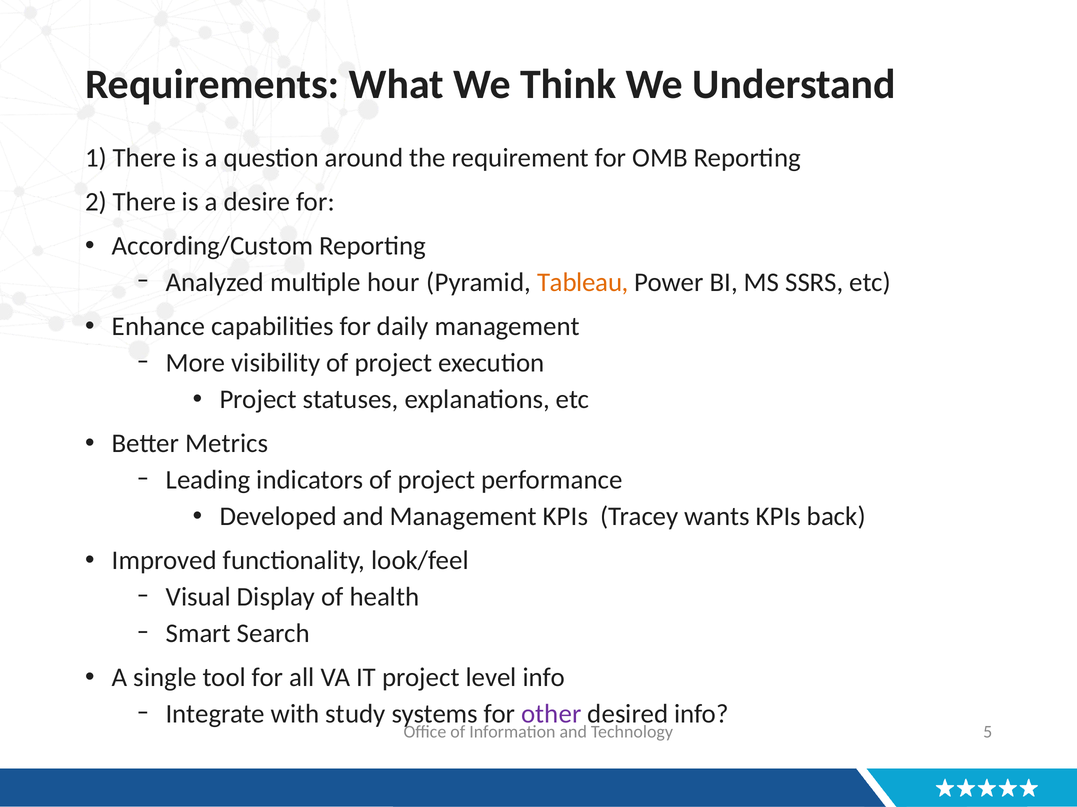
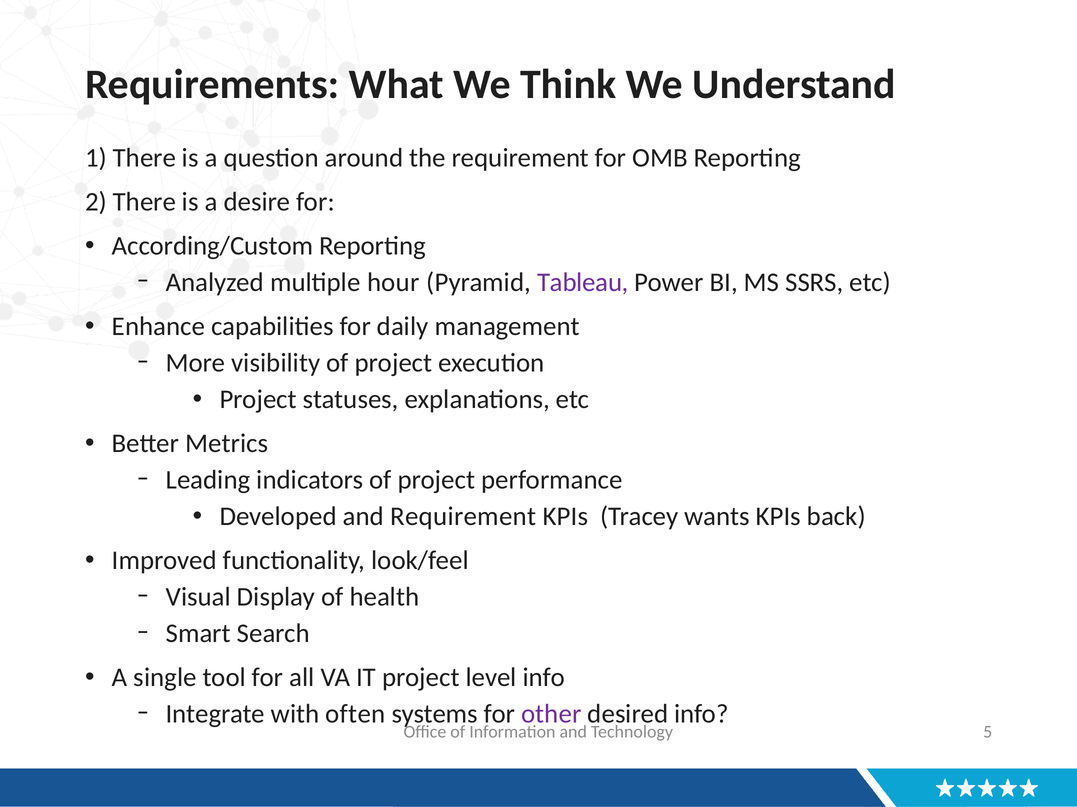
Tableau colour: orange -> purple (583, 283)
and Management: Management -> Requirement (463, 517)
study: study -> often (355, 715)
